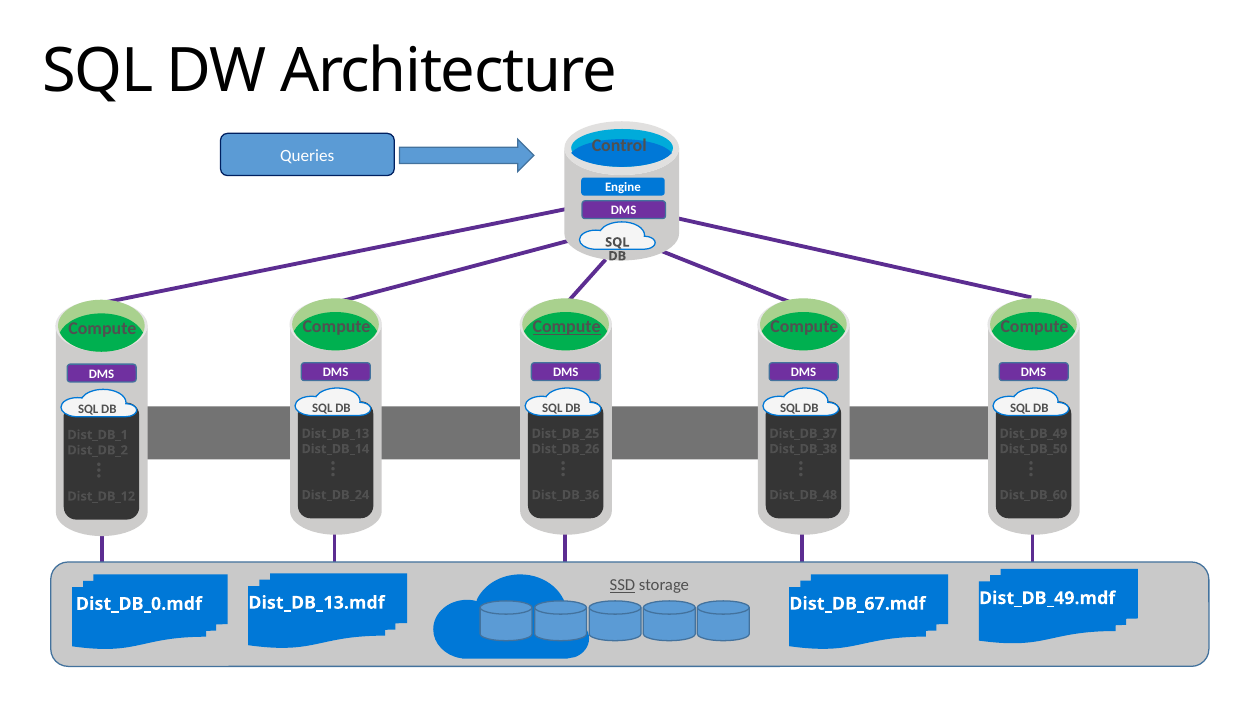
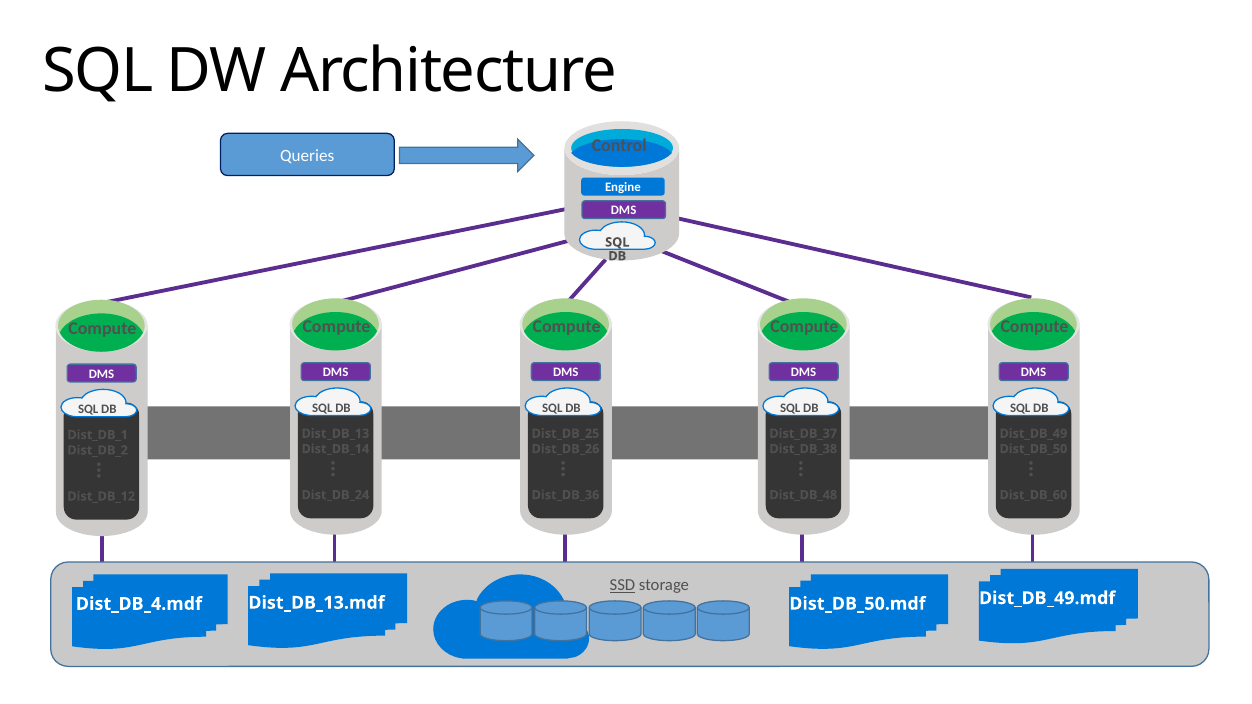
Compute underline: present -> none (567, 327)
Dist_DB_0.mdf: Dist_DB_0.mdf -> Dist_DB_4.mdf (139, 604)
Dist_DB_67.mdf: Dist_DB_67.mdf -> Dist_DB_50.mdf (857, 604)
